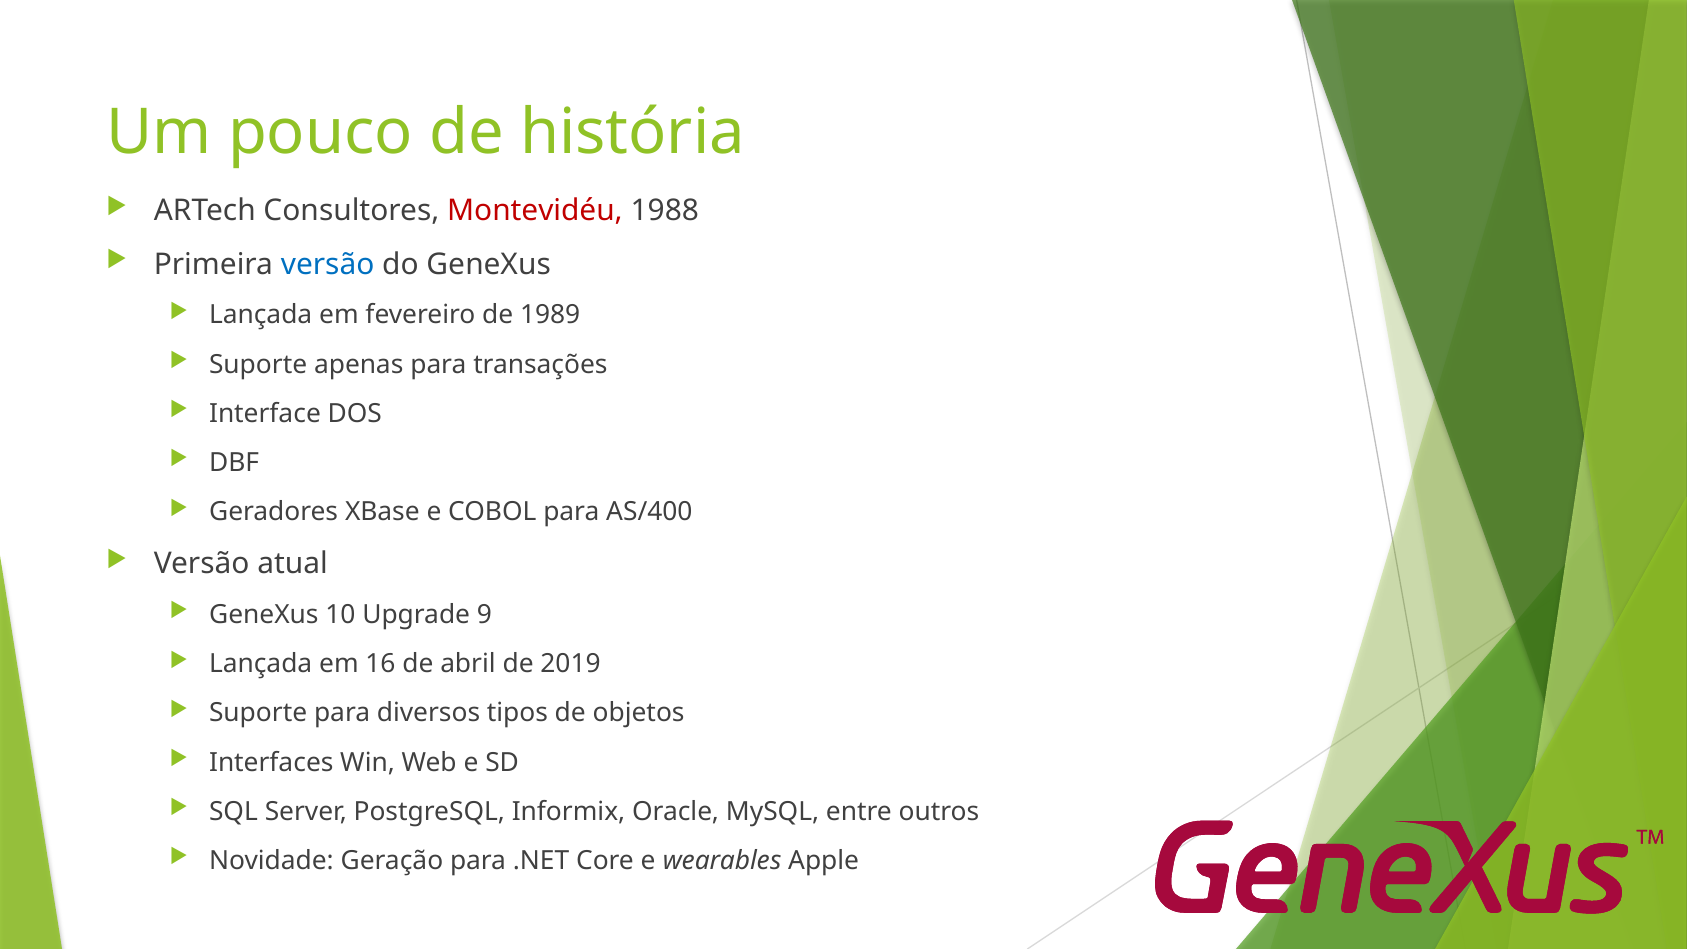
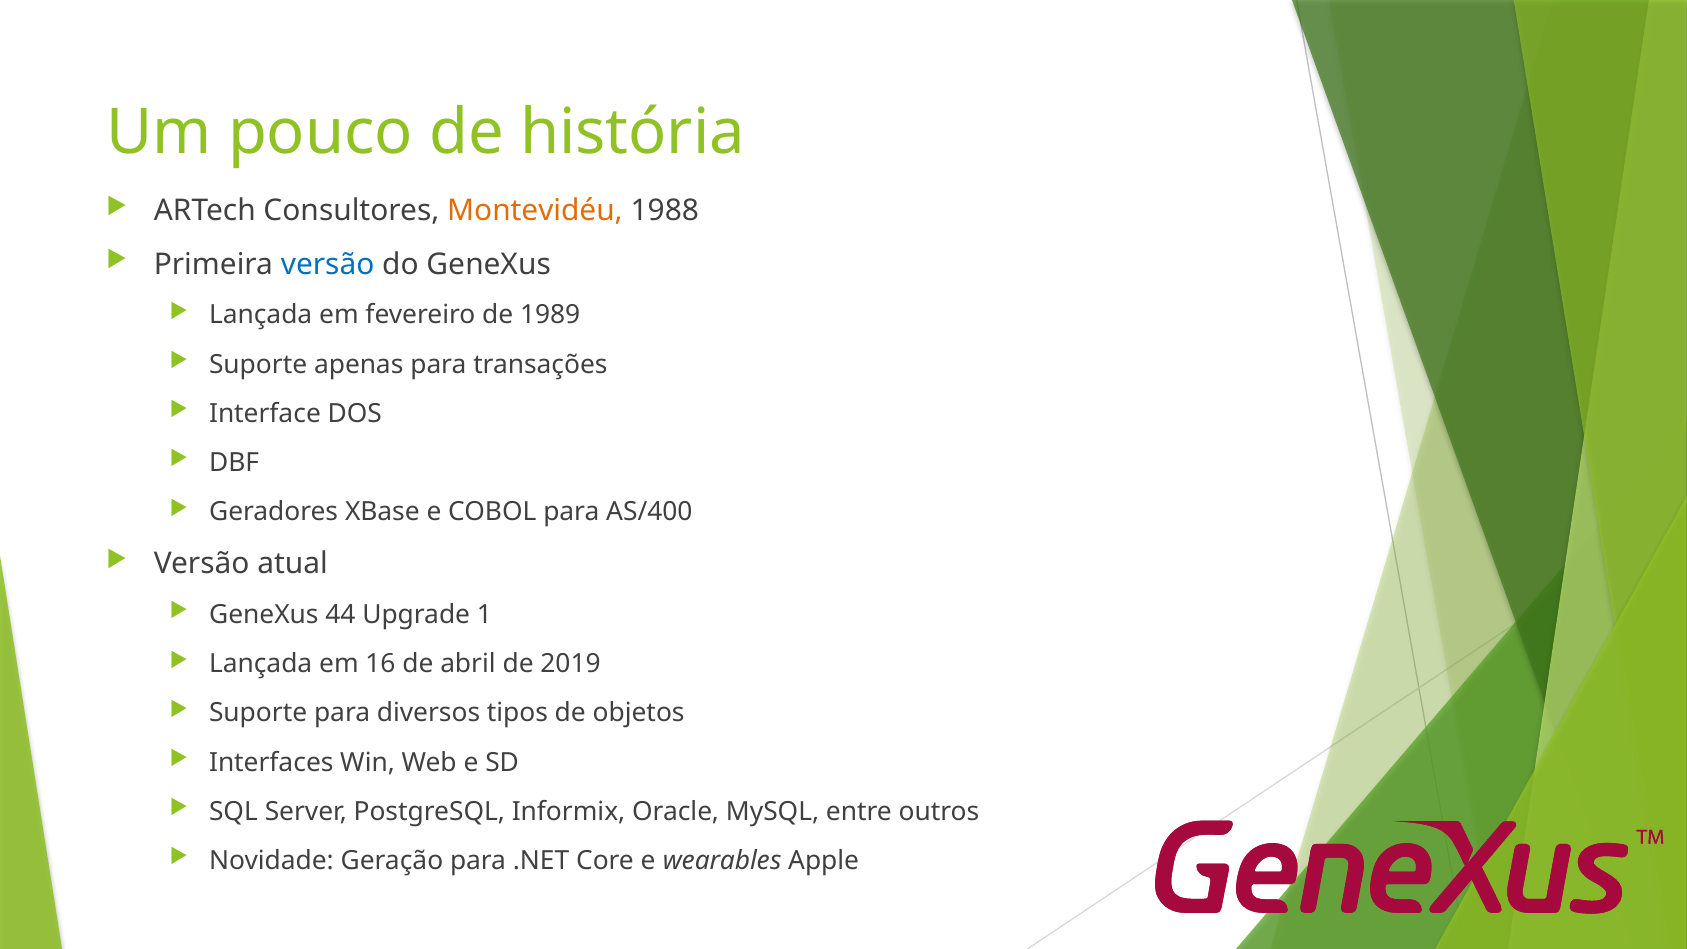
Montevidéu colour: red -> orange (535, 211)
10: 10 -> 44 (341, 615)
9: 9 -> 1 (484, 615)
